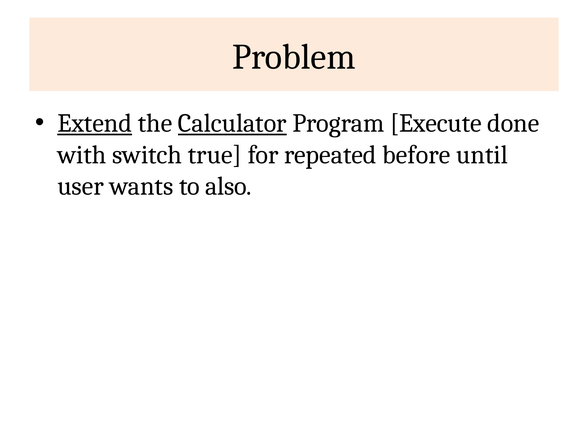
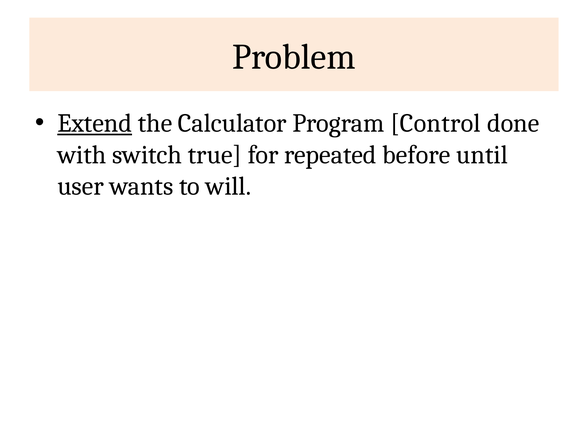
Calculator underline: present -> none (232, 123)
Execute: Execute -> Control (436, 123)
also: also -> will (228, 186)
